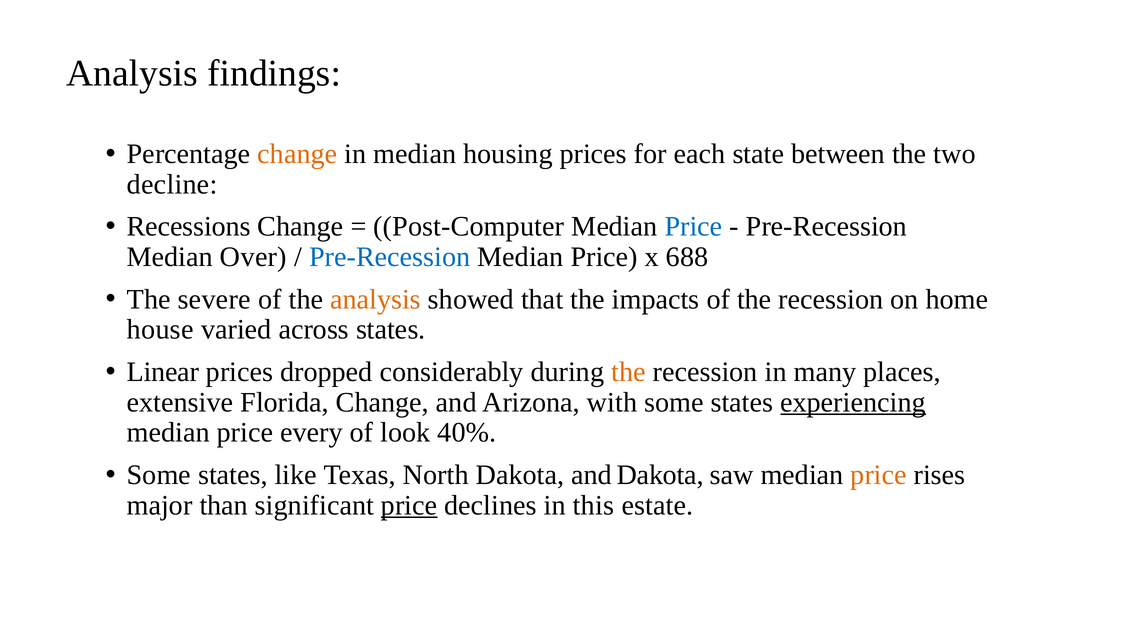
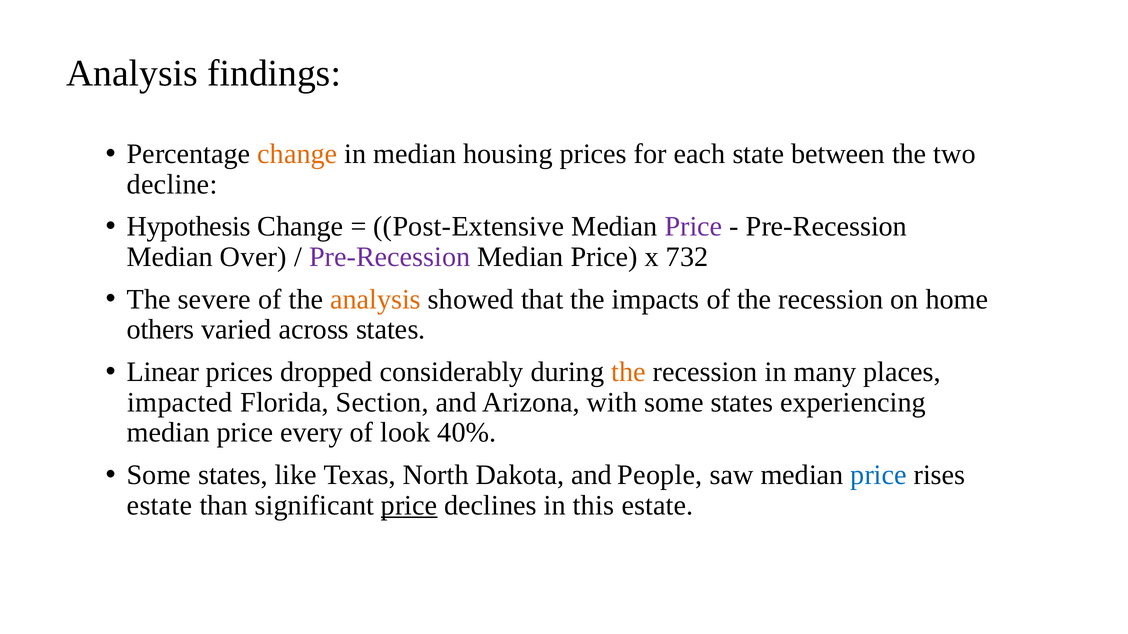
Recessions: Recessions -> Hypothesis (189, 227)
Post-Computer: Post-Computer -> Post-Extensive (469, 227)
Price colour: blue -> purple (693, 227)
Pre-Recession colour: blue -> purple (390, 257)
688: 688 -> 732 (687, 257)
house: house -> others (161, 330)
extensive: extensive -> impacted (180, 403)
Florida Change: Change -> Section (382, 403)
experiencing underline: present -> none (853, 403)
and Dakota: Dakota -> People (660, 475)
price colour: orange -> blue (879, 475)
major: major -> estate (160, 506)
